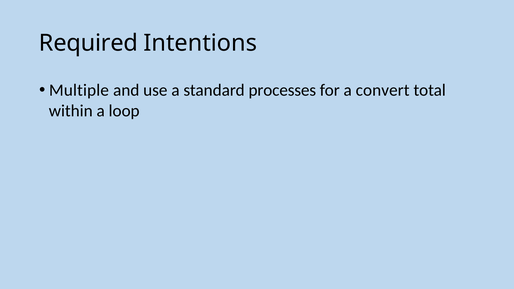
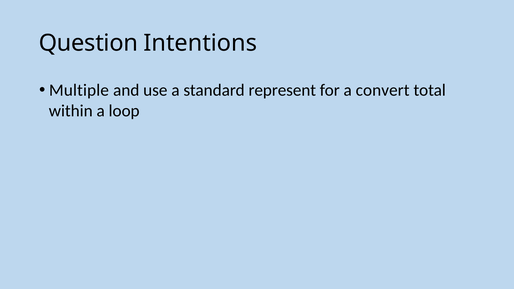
Required: Required -> Question (88, 43)
processes: processes -> represent (282, 90)
